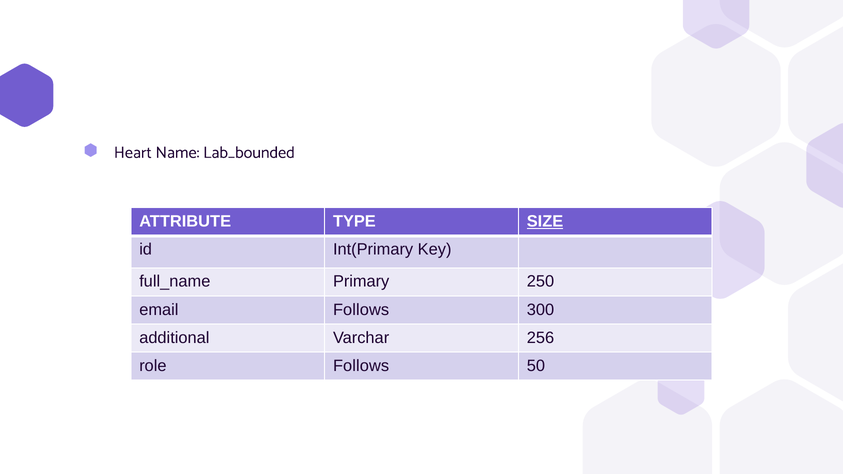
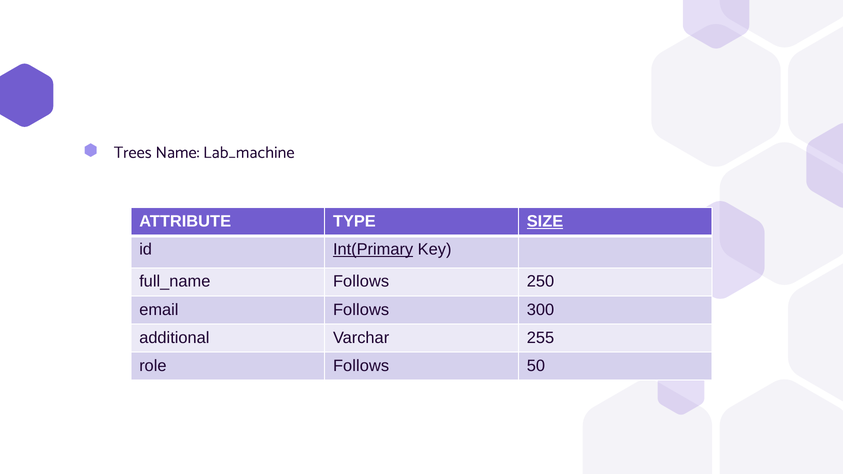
Heart: Heart -> Trees (133, 153)
Lab_bounded: Lab_bounded -> Lab_machine (249, 153)
Int(Primary underline: none -> present (373, 250)
Primary: Primary -> Follows (361, 282)
256: 256 -> 255 (540, 338)
